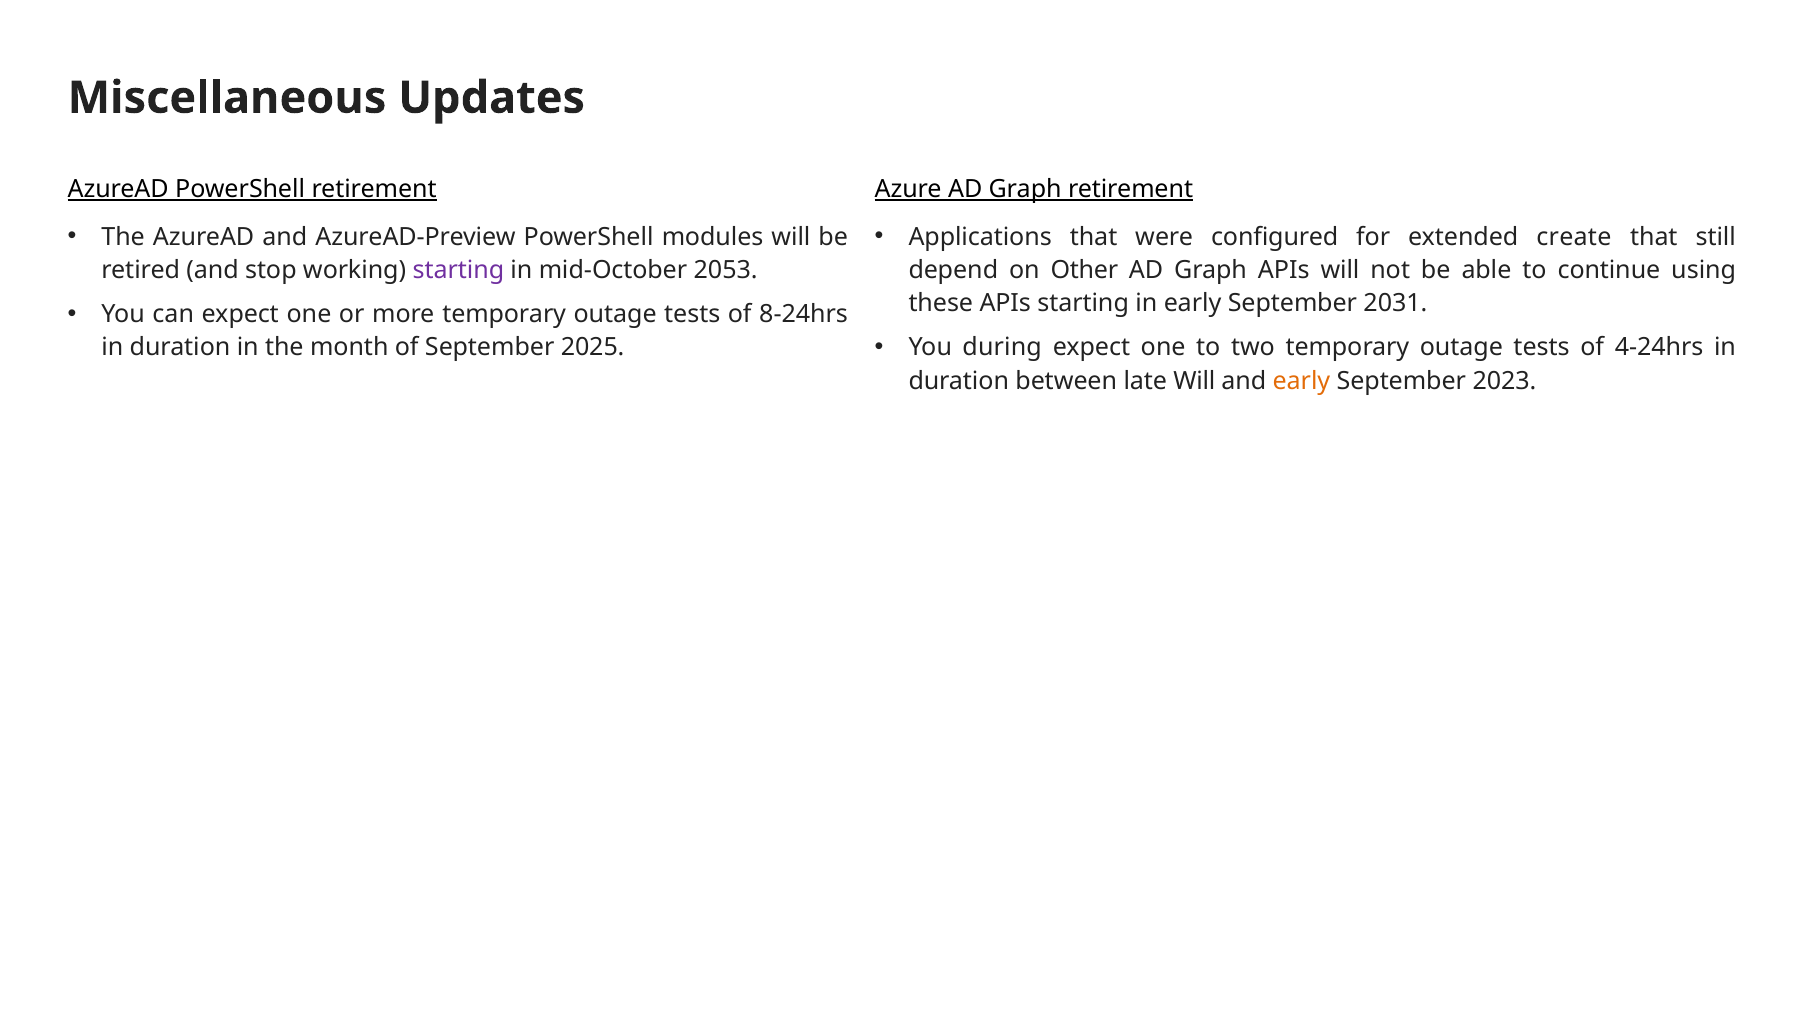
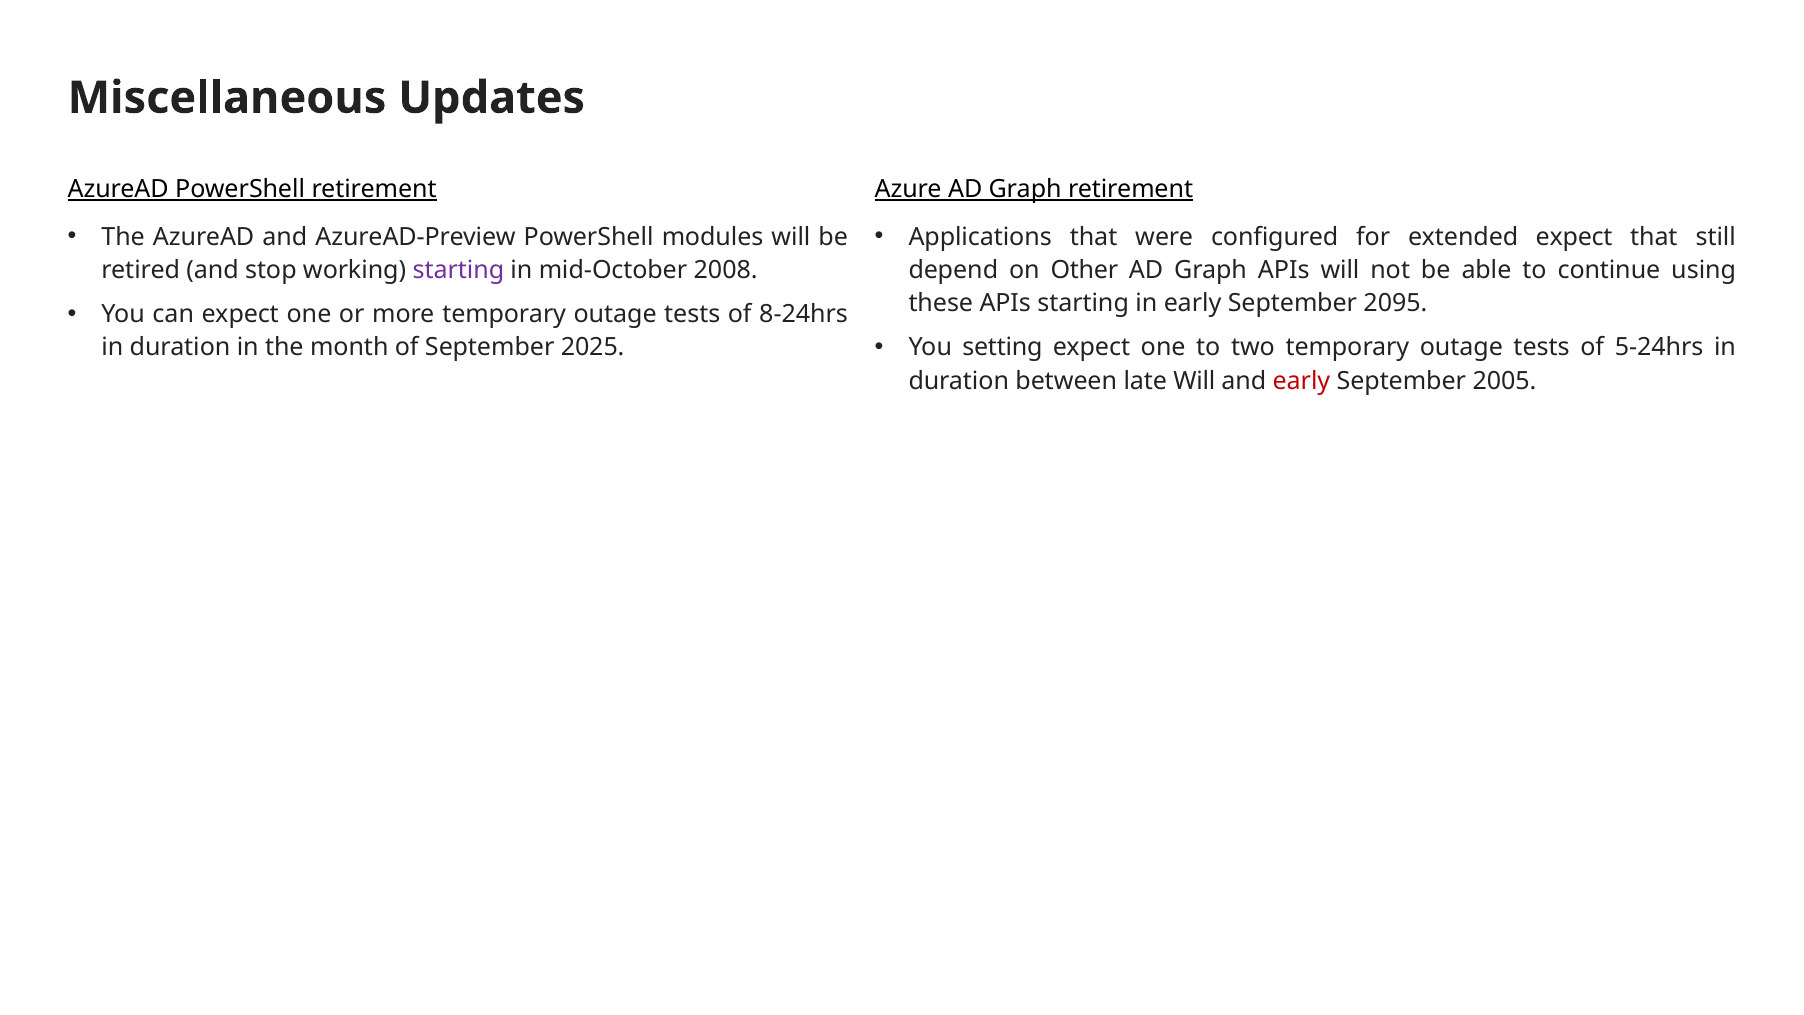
extended create: create -> expect (1574, 237)
2053: 2053 -> 2008 (726, 270)
2031: 2031 -> 2095 (1395, 303)
during: during -> setting (1002, 348)
4-24hrs: 4-24hrs -> 5-24hrs (1659, 348)
early colour: orange -> red (1301, 381)
2023: 2023 -> 2005 (1504, 381)
